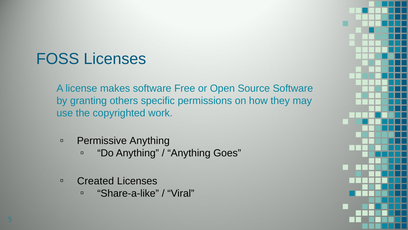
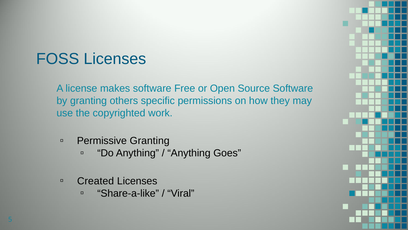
Permissive Anything: Anything -> Granting (150, 141)
